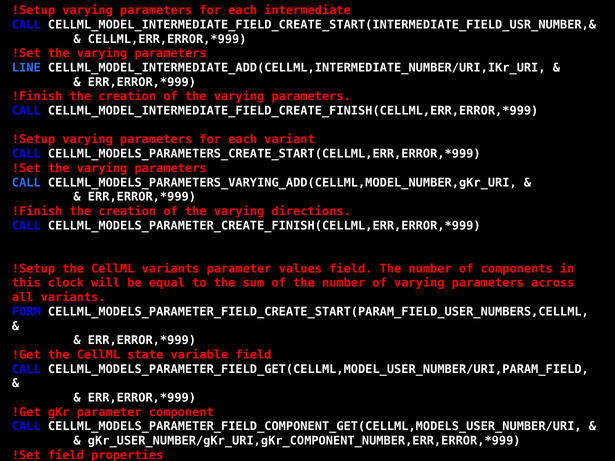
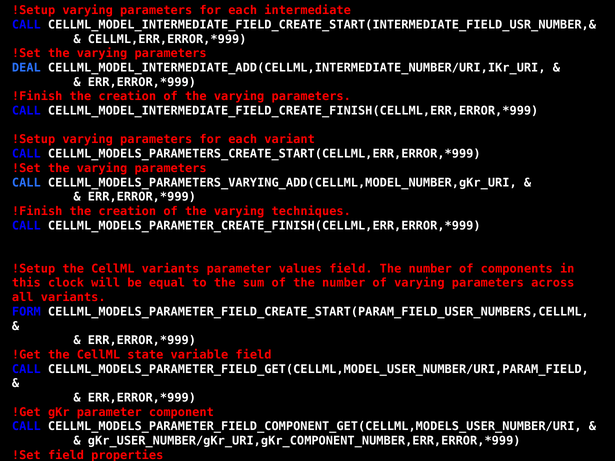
LINE: LINE -> DEAL (26, 68)
directions: directions -> techniques (311, 211)
